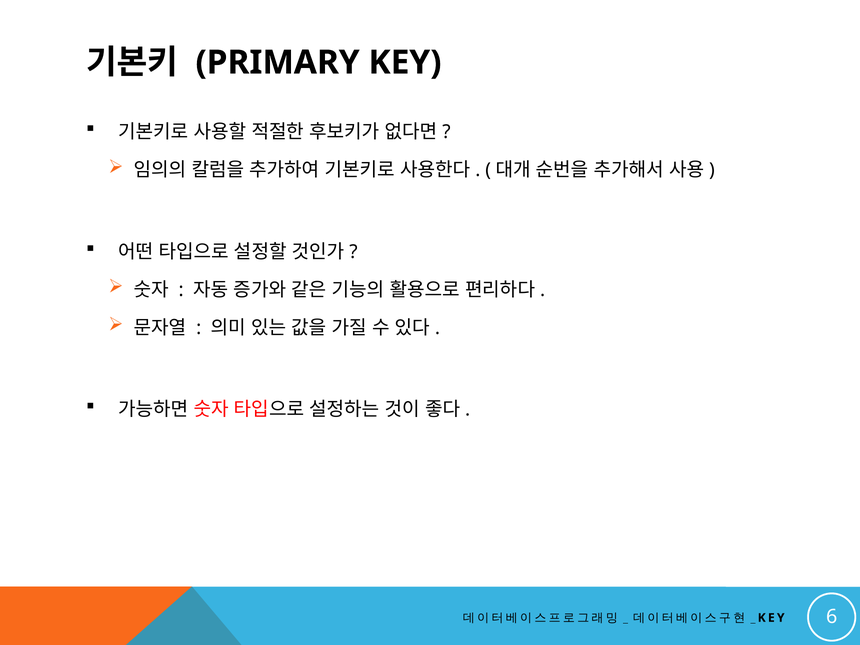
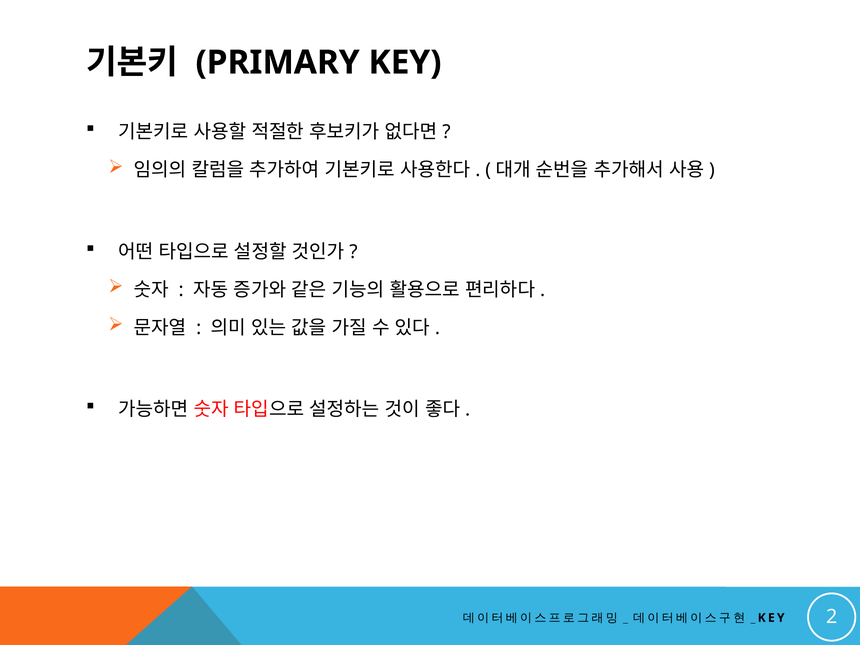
6: 6 -> 2 (832, 617)
